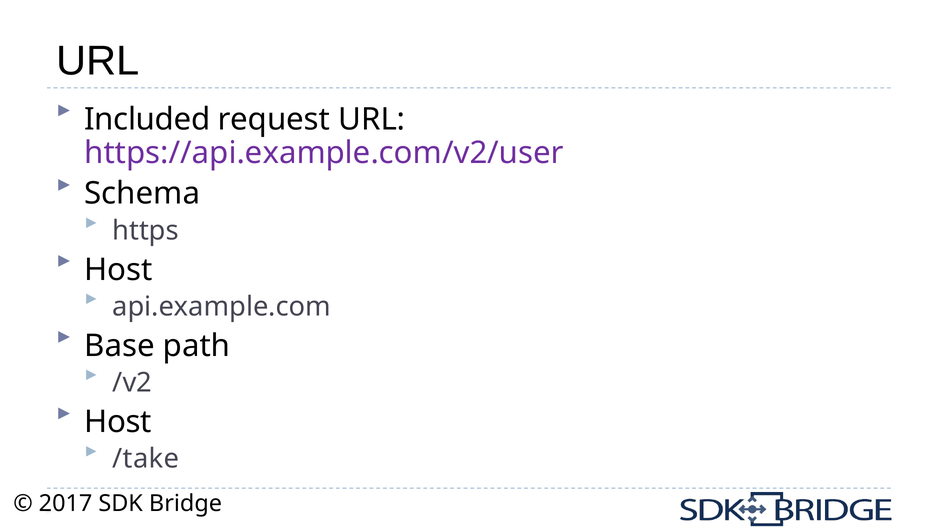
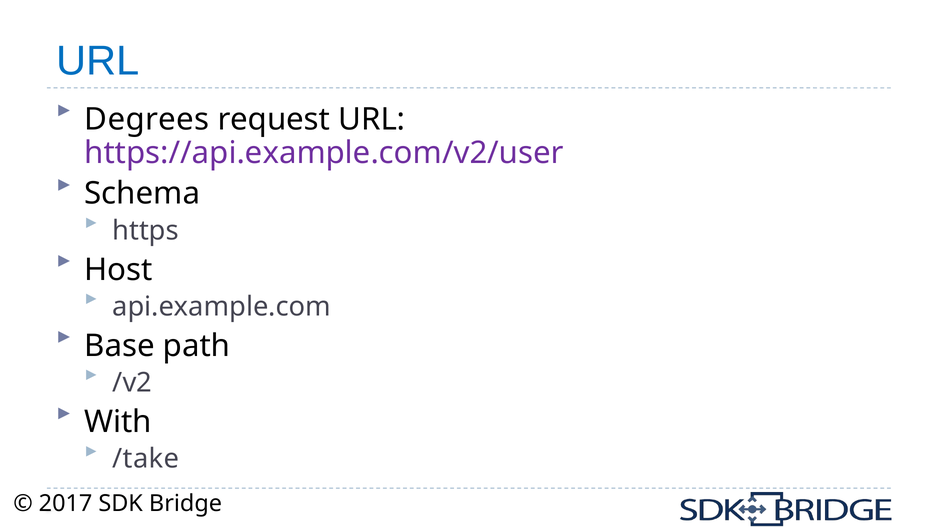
URL colour: black -> blue (98, 61)
Included: Included -> Degrees (147, 119)
Host: Host -> With (118, 422)
